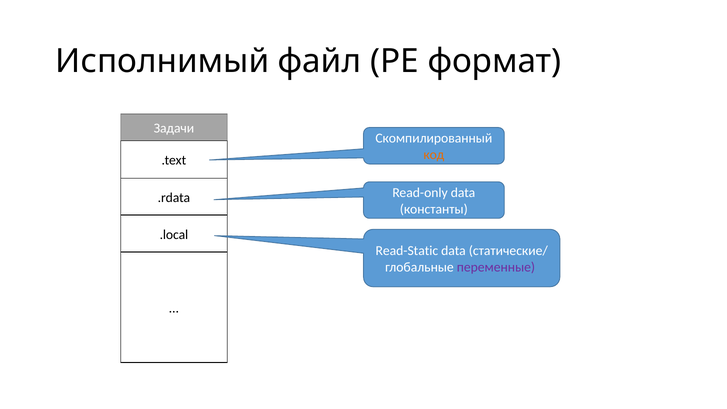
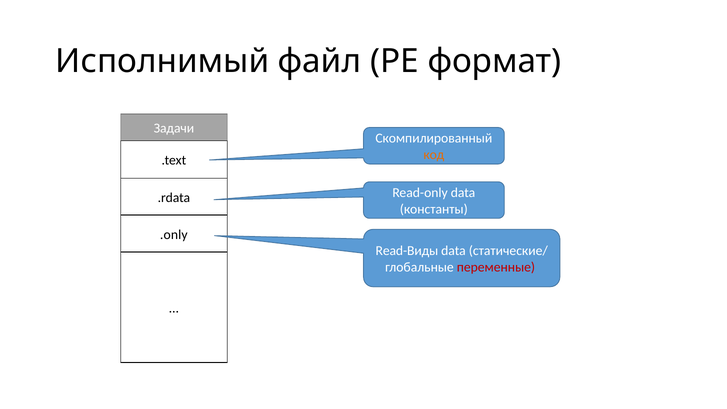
.local: .local -> .only (174, 235)
Read-Static: Read-Static -> Read-Виды (407, 251)
переменные colour: purple -> red (496, 267)
